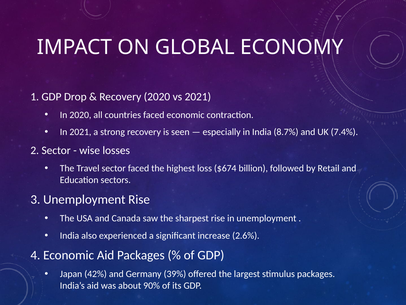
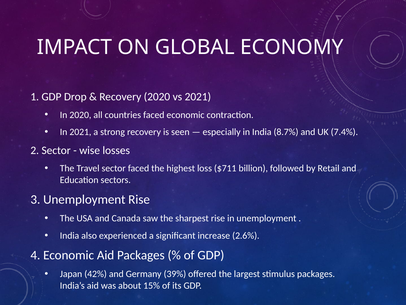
$674: $674 -> $711 (225, 168)
90%: 90% -> 15% (152, 285)
